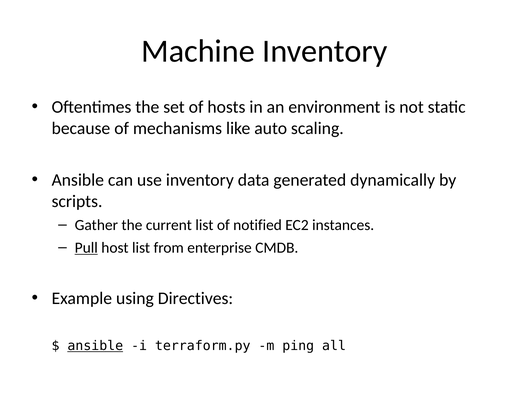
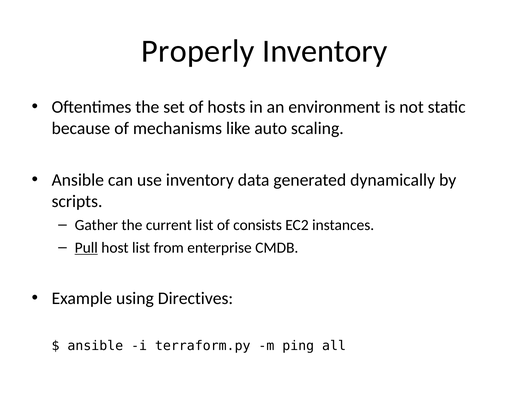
Machine: Machine -> Properly (198, 51)
notified: notified -> consists (258, 225)
ansible underline: present -> none (95, 346)
